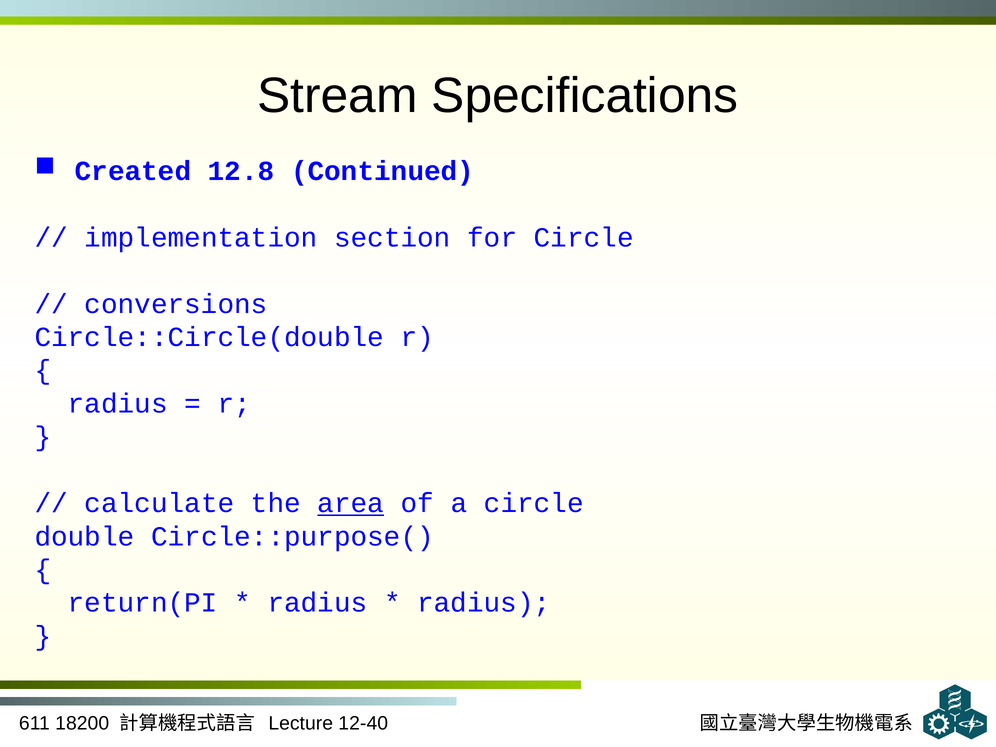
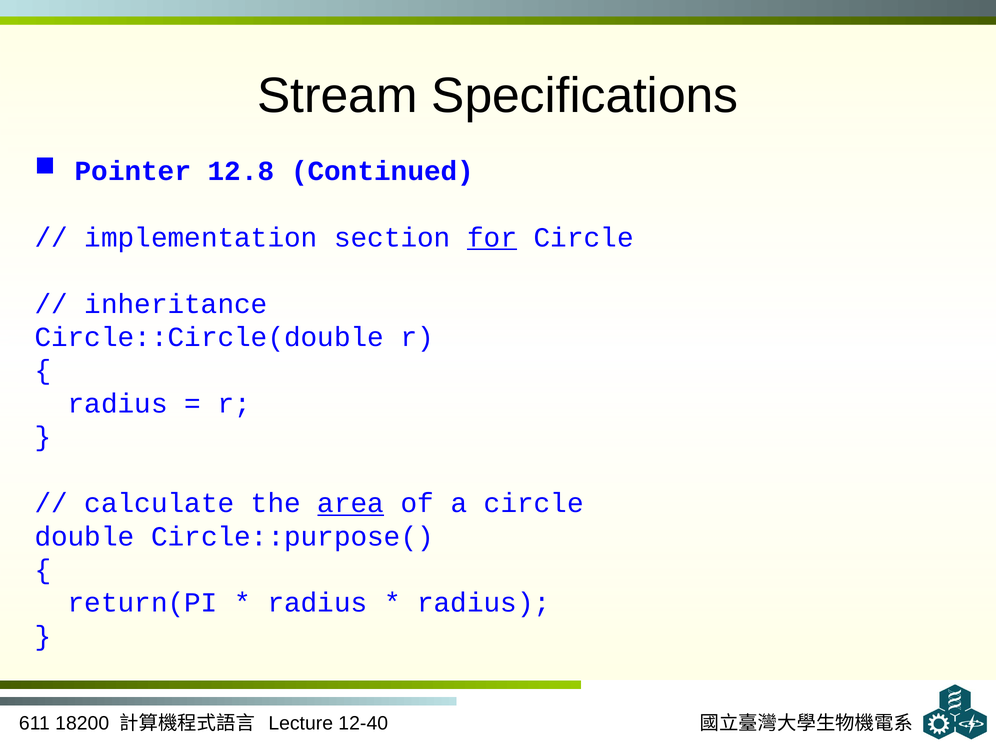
Created: Created -> Pointer (133, 171)
for underline: none -> present (492, 238)
conversions: conversions -> inheritance (176, 304)
